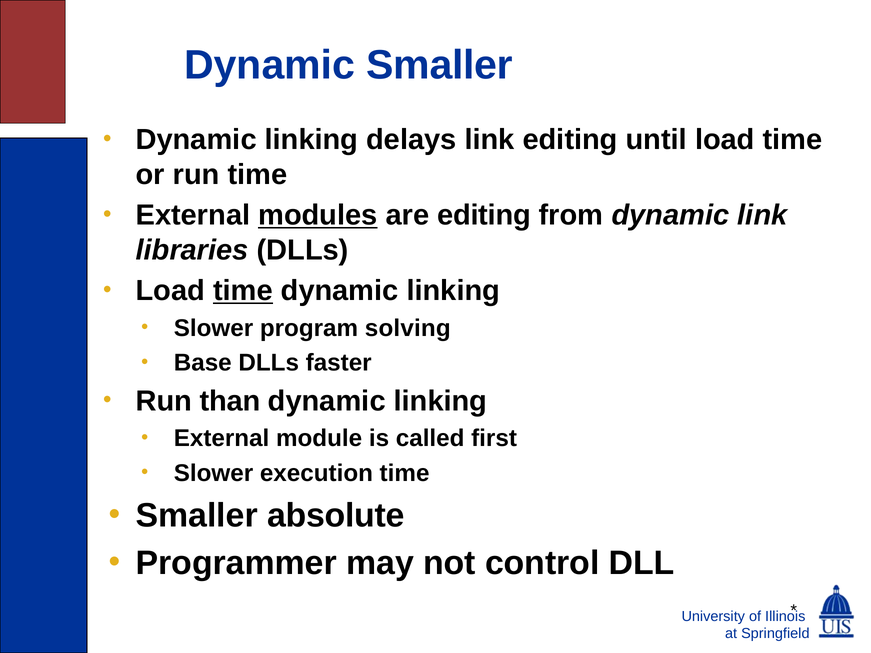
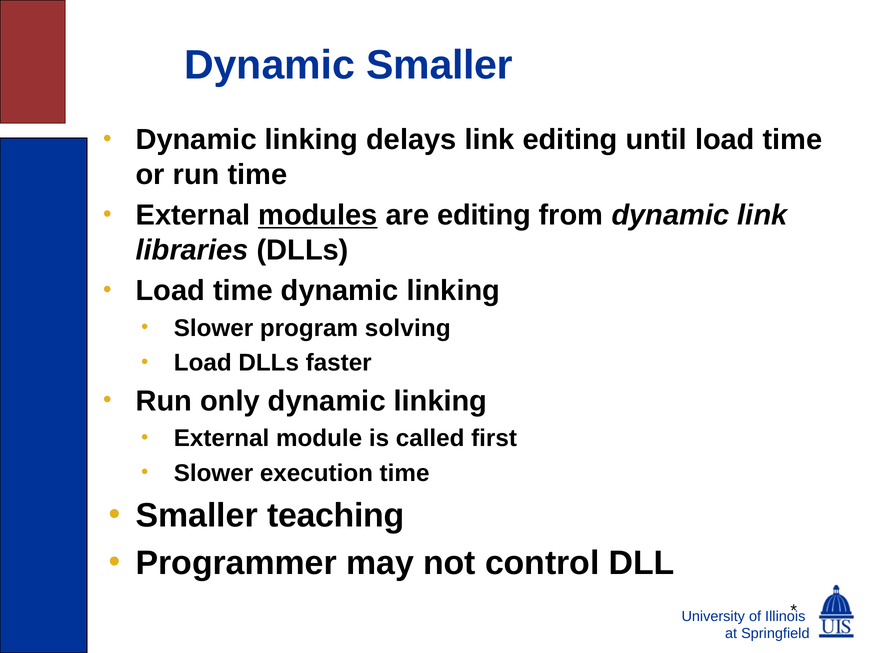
time underline: present -> none (243, 291)
Base: Base -> Load (203, 363)
than: than -> only (230, 401)
absolute: absolute -> teaching (336, 516)
